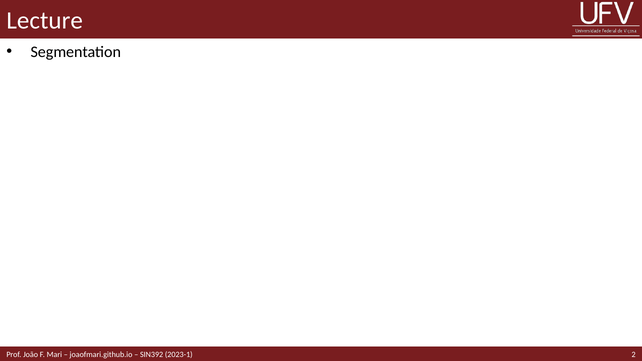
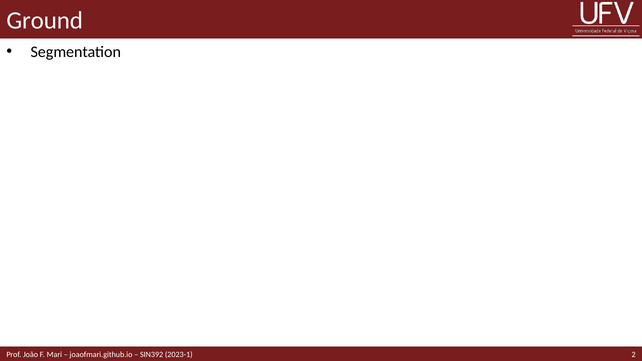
Lecture: Lecture -> Ground (45, 21)
